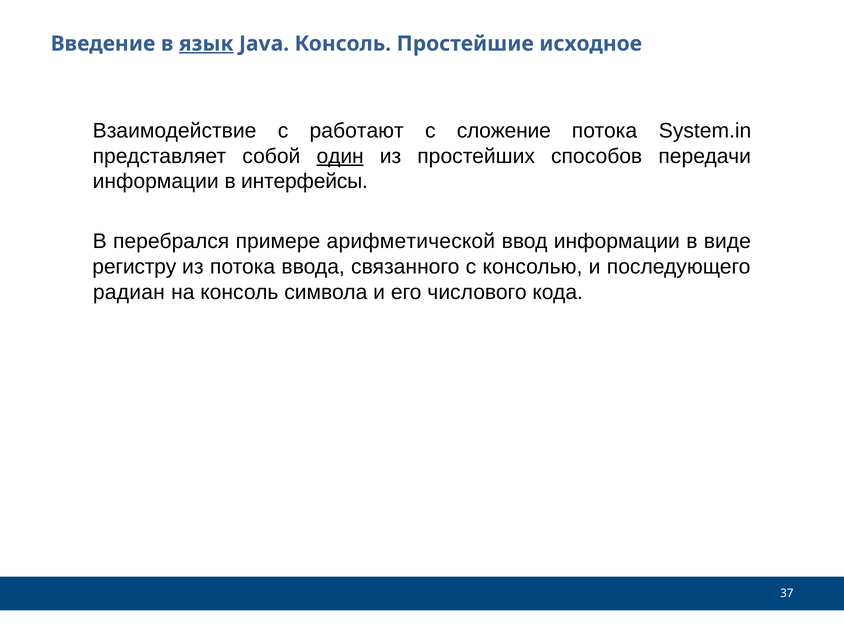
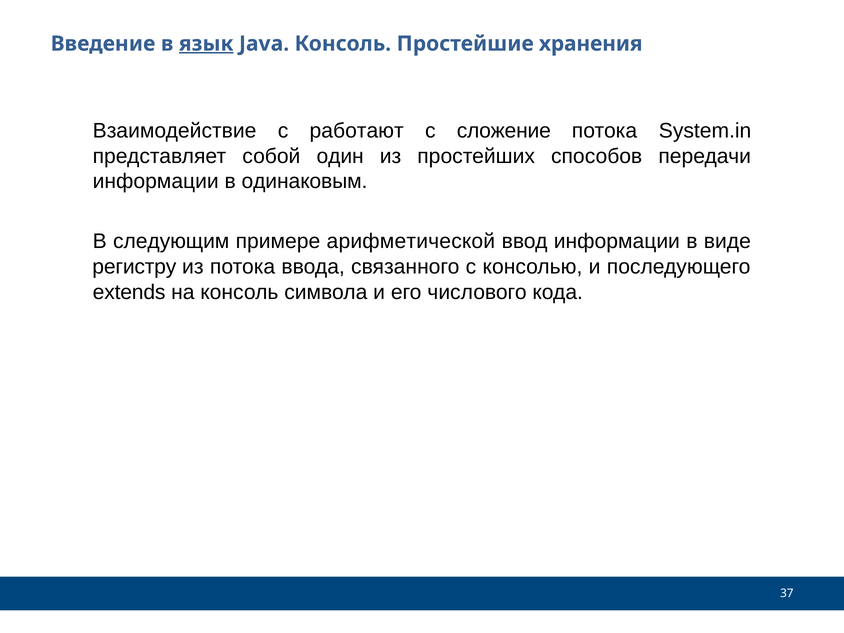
исходное: исходное -> хранения (591, 44)
один underline: present -> none (340, 156)
интерфейсы: интерфейсы -> одинаковым (304, 181)
перебрался: перебрался -> следующим (171, 241)
радиан: радиан -> extends (129, 292)
